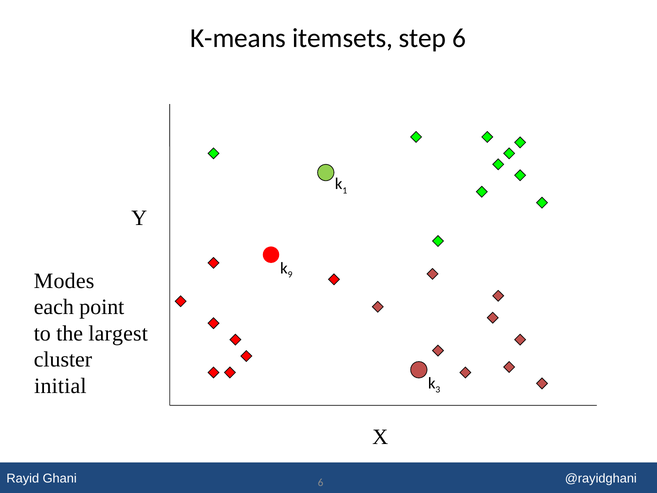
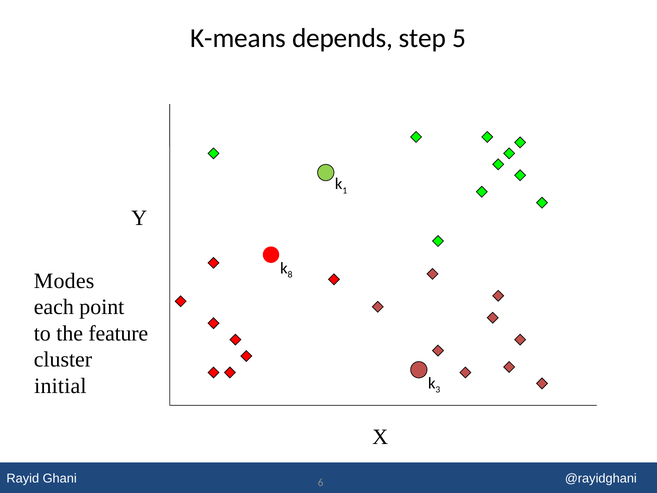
itemsets: itemsets -> depends (343, 38)
step 6: 6 -> 5 (459, 38)
9: 9 -> 8 (290, 274)
largest: largest -> feature (118, 333)
